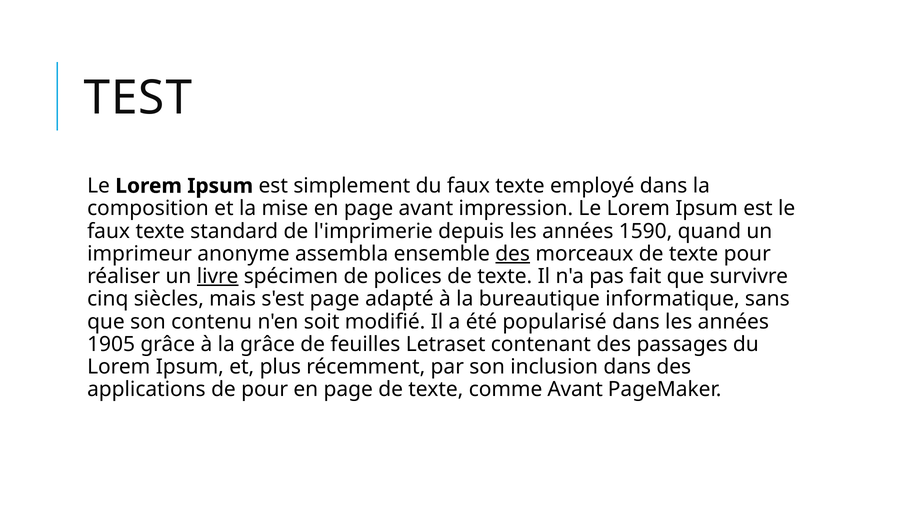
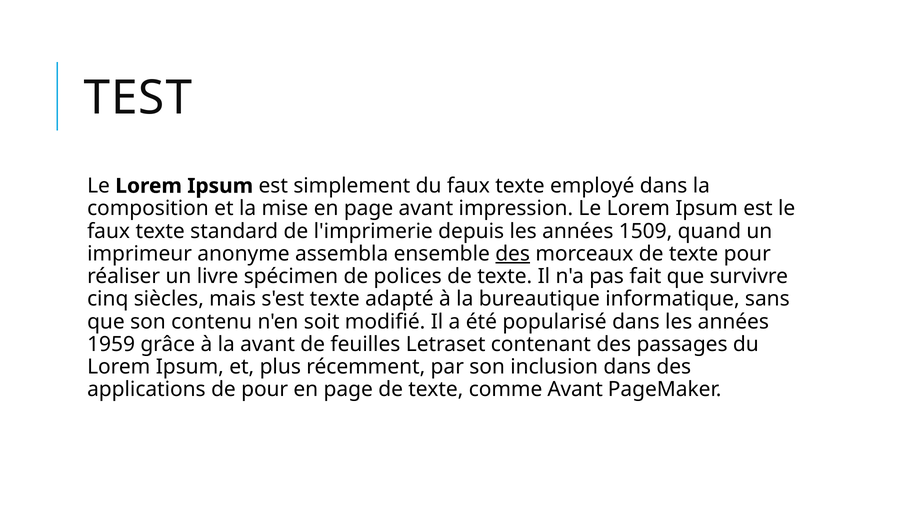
1590: 1590 -> 1509 (646, 231)
livre underline: present -> none (218, 277)
s'est page: page -> texte (335, 299)
1905: 1905 -> 1959 (111, 345)
la grâce: grâce -> avant (268, 345)
